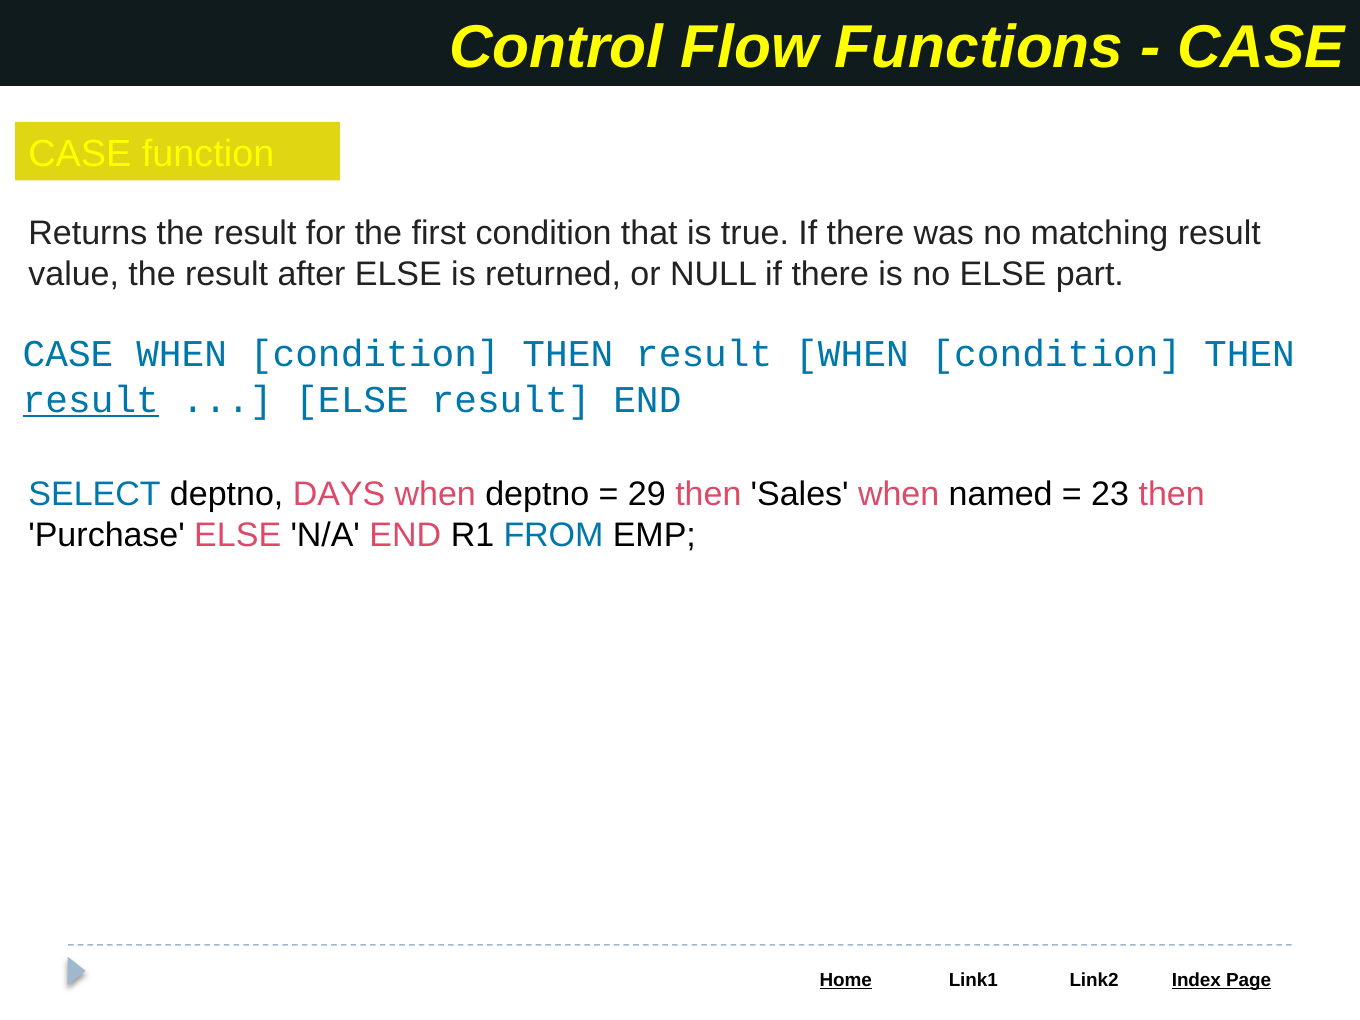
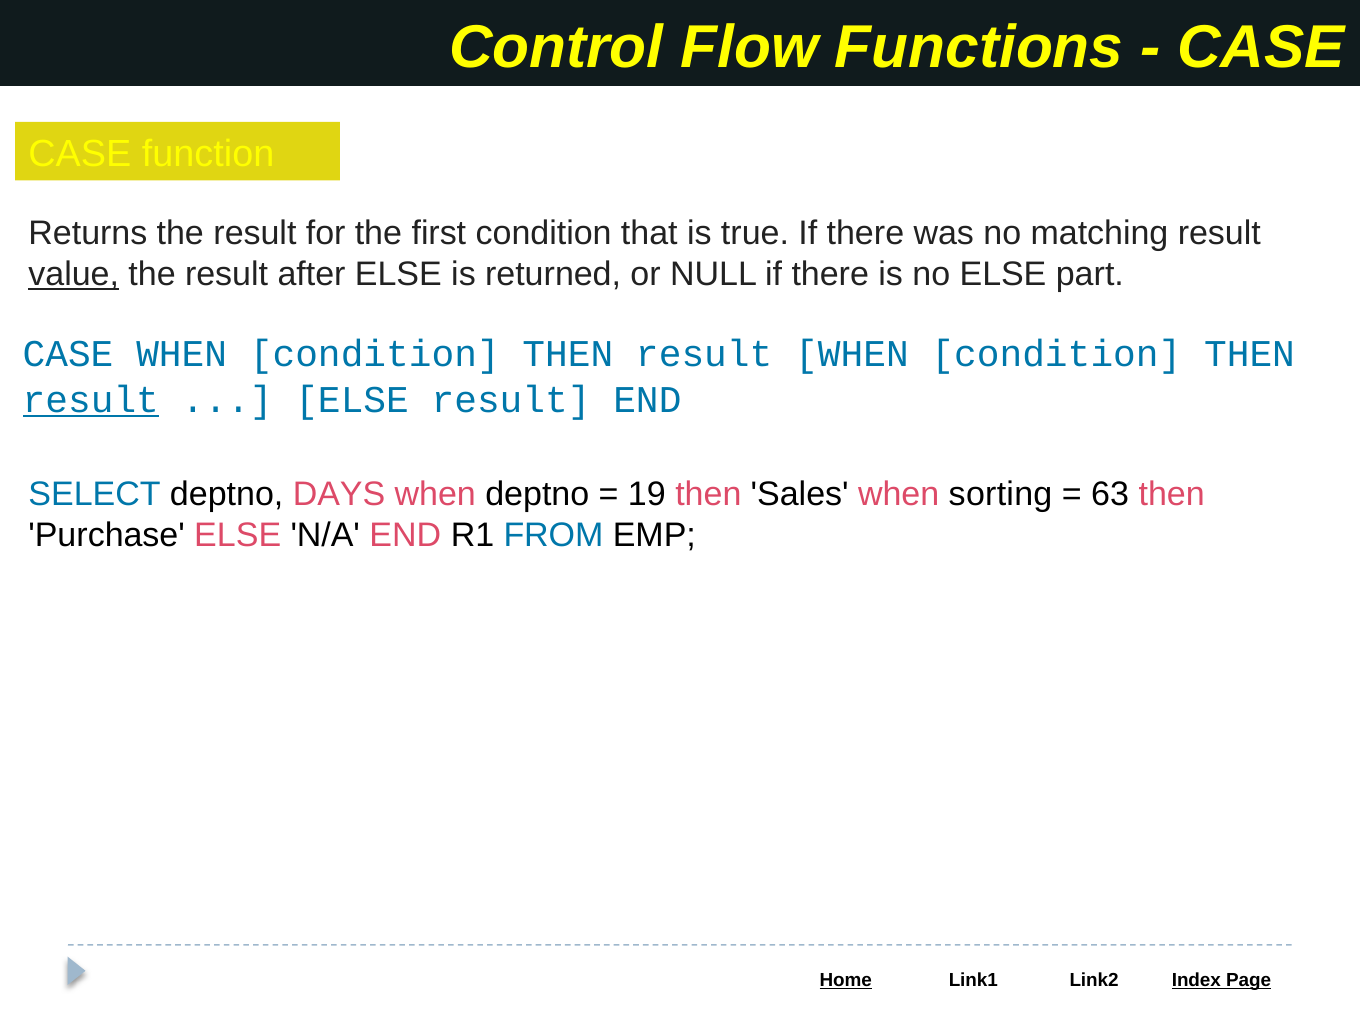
value underline: none -> present (74, 274)
29: 29 -> 19 (647, 494)
named: named -> sorting (1001, 494)
23: 23 -> 63 (1110, 494)
